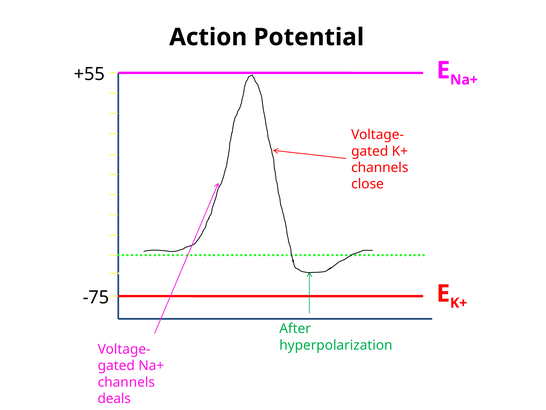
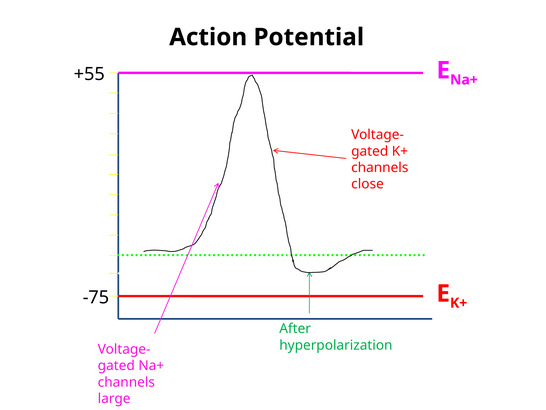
deals: deals -> large (114, 398)
